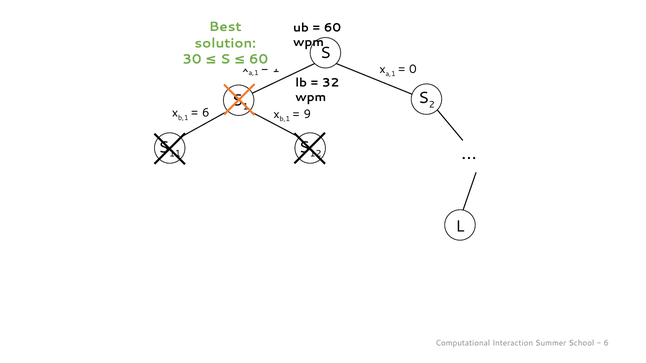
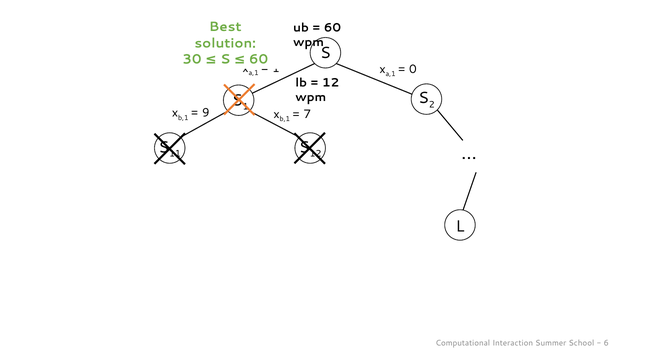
32: 32 -> 12 (331, 83)
6: 6 -> 9 (206, 113)
9: 9 -> 7 (307, 114)
